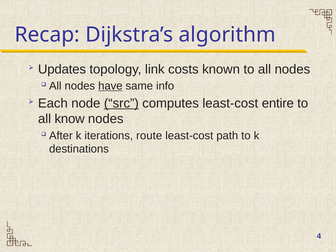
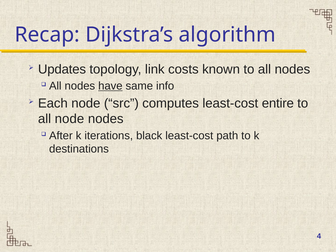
src underline: present -> none (121, 103)
all know: know -> node (69, 119)
route: route -> black (149, 136)
